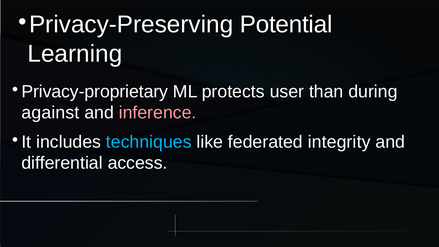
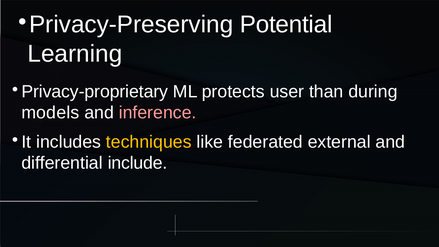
against: against -> models (50, 113)
techniques colour: light blue -> yellow (149, 142)
integrity: integrity -> external (339, 142)
access: access -> include (138, 163)
